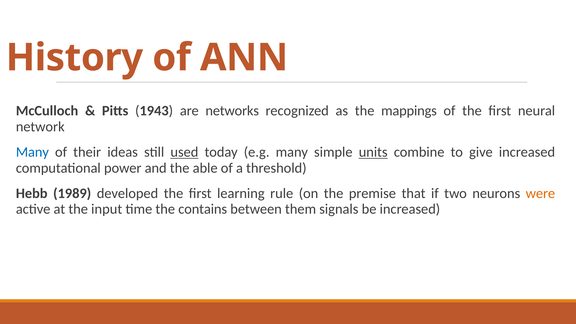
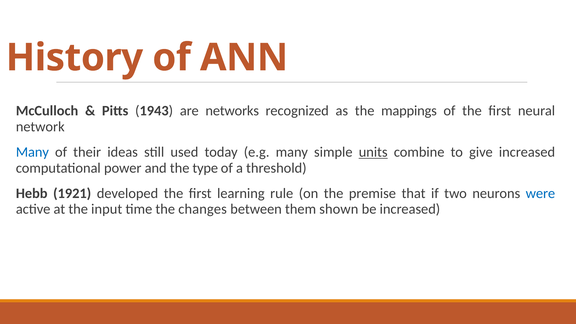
used underline: present -> none (184, 152)
able: able -> type (205, 168)
1989: 1989 -> 1921 (72, 193)
were colour: orange -> blue (540, 193)
contains: contains -> changes (203, 209)
signals: signals -> shown (339, 209)
